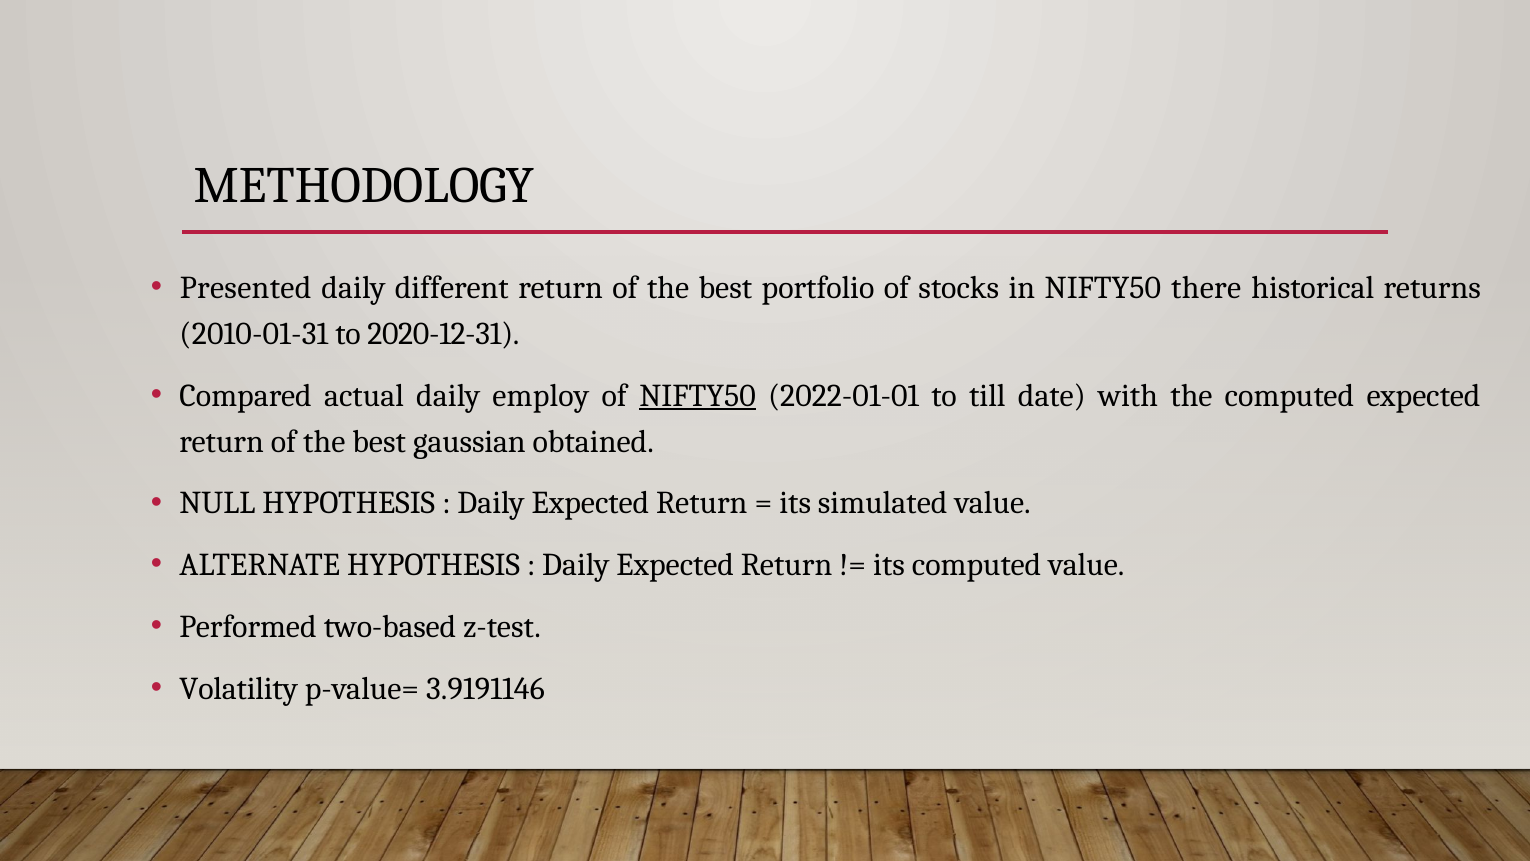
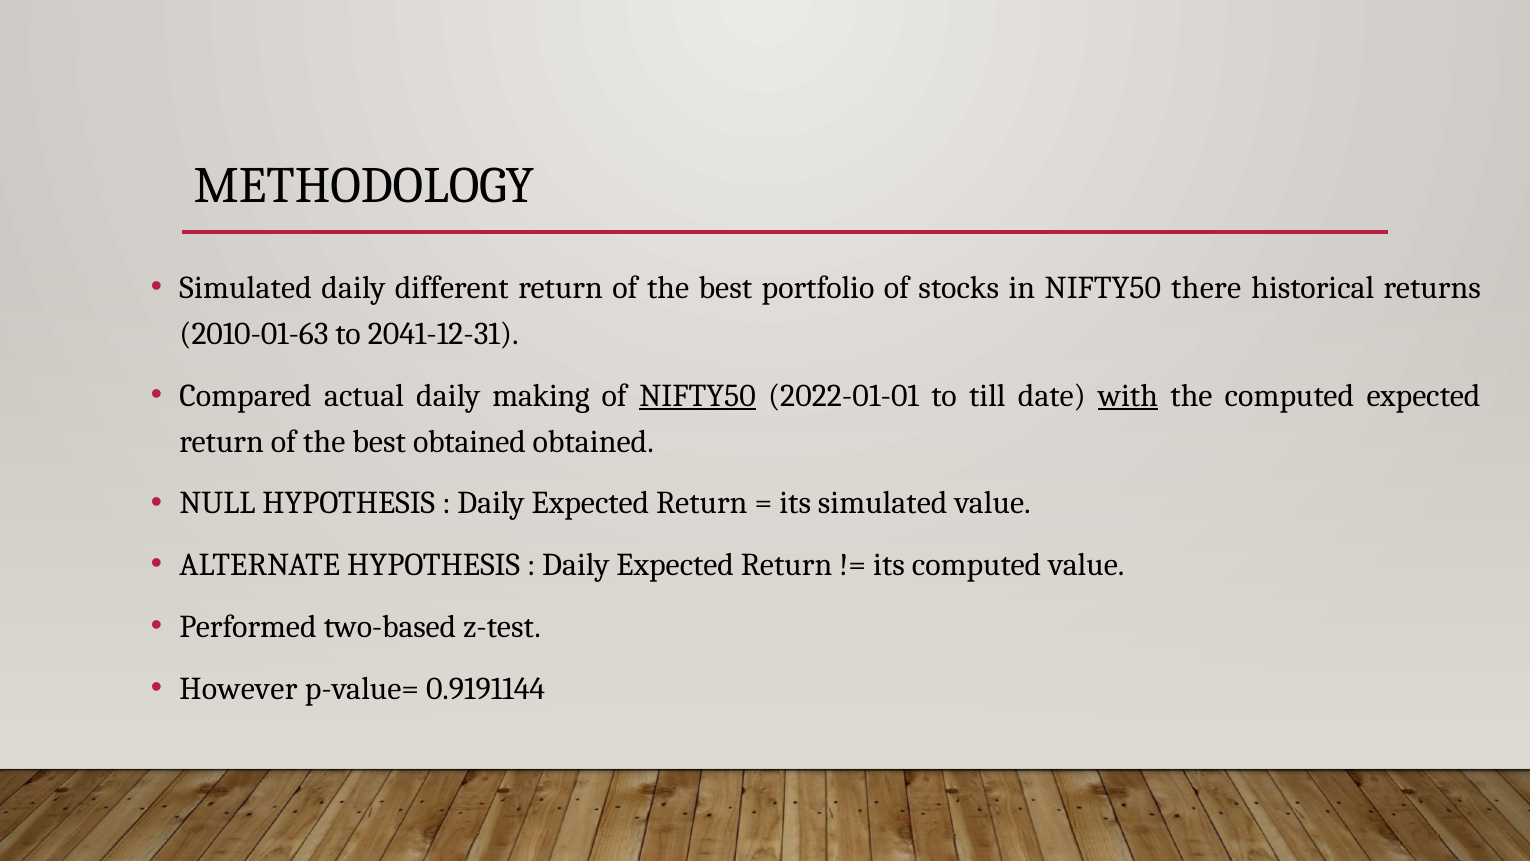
Presented: Presented -> Simulated (246, 288)
2010-01-31: 2010-01-31 -> 2010-01-63 (254, 334)
2020-12-31: 2020-12-31 -> 2041-12-31 (443, 334)
employ: employ -> making (541, 395)
with underline: none -> present (1128, 395)
best gaussian: gaussian -> obtained (469, 441)
Volatility: Volatility -> However (238, 689)
3.9191146: 3.9191146 -> 0.9191144 (486, 689)
